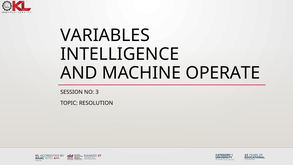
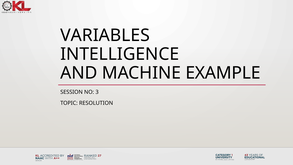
OPERATE: OPERATE -> EXAMPLE (223, 73)
